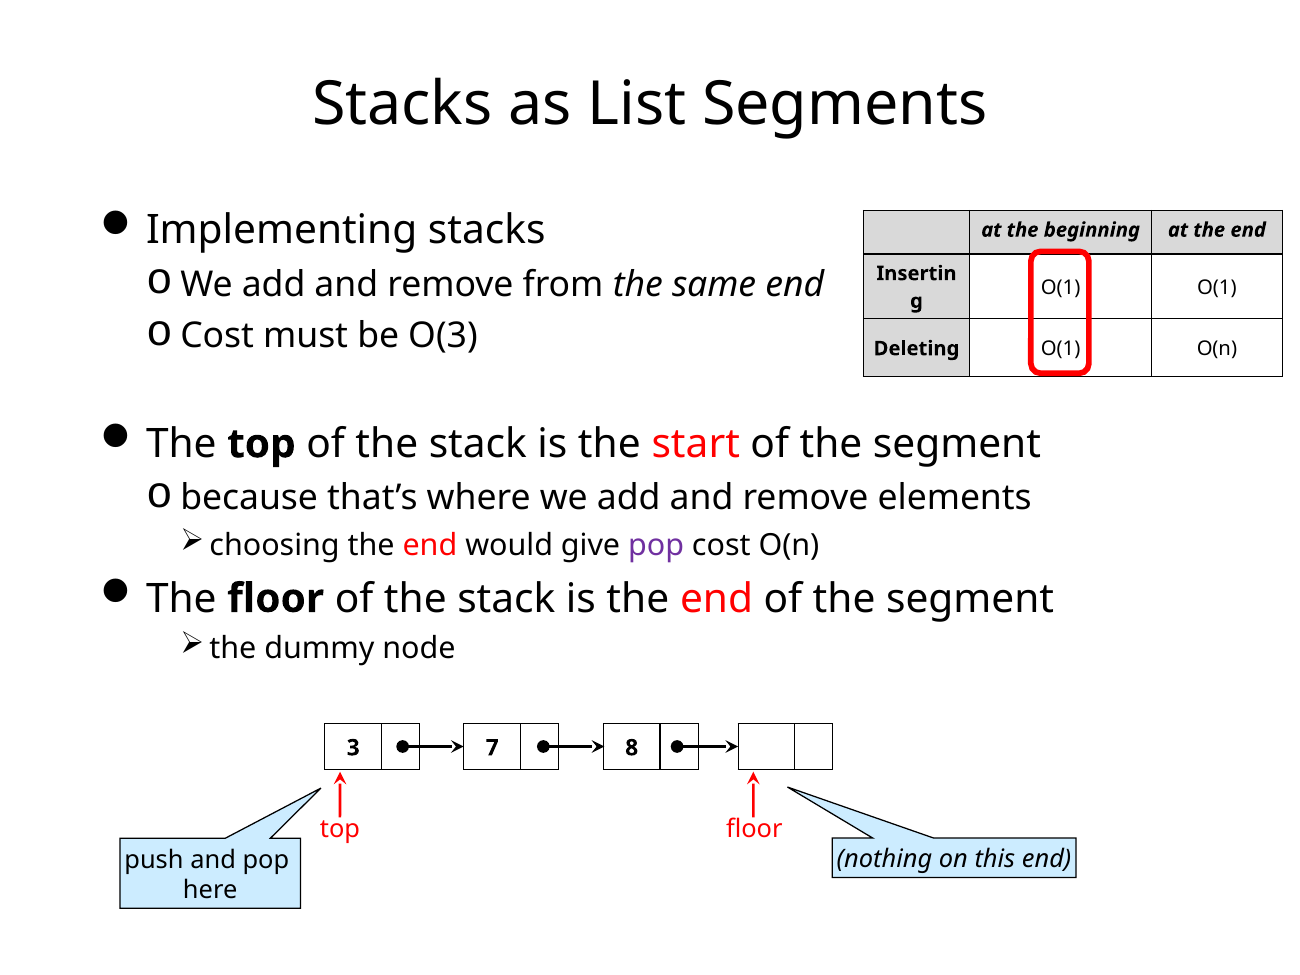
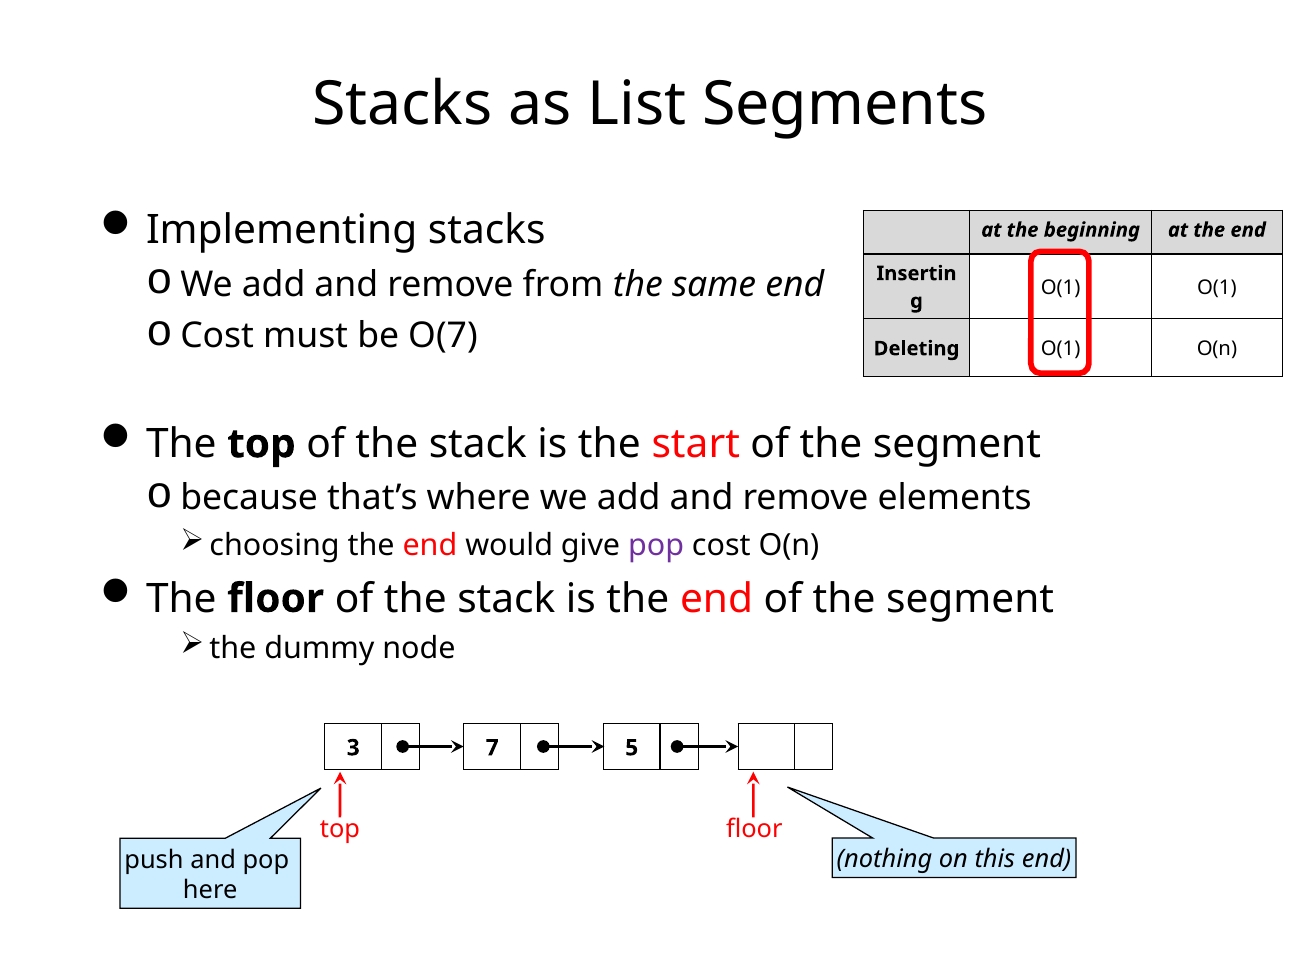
O(3: O(3 -> O(7 (443, 336)
8: 8 -> 5 (632, 748)
